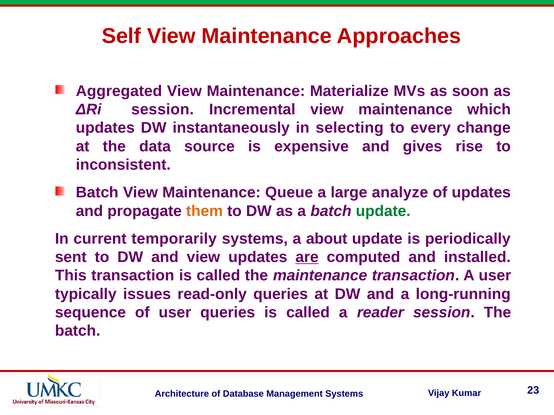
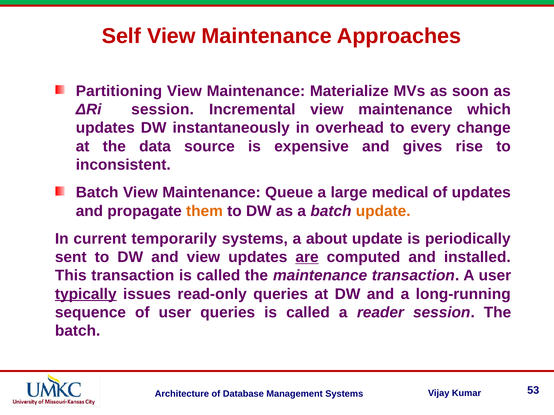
Aggregated: Aggregated -> Partitioning (119, 91)
selecting: selecting -> overhead (350, 128)
analyze: analyze -> medical (400, 193)
update colour: green -> orange (383, 211)
typically underline: none -> present (86, 294)
23: 23 -> 53 (533, 391)
